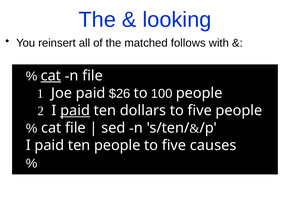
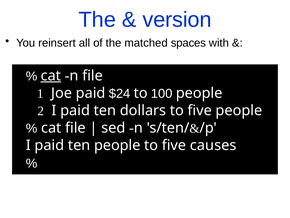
looking: looking -> version (177, 20)
follows: follows -> spaces (188, 43)
$26: $26 -> $24 (120, 93)
paid underline: present -> none (75, 110)
